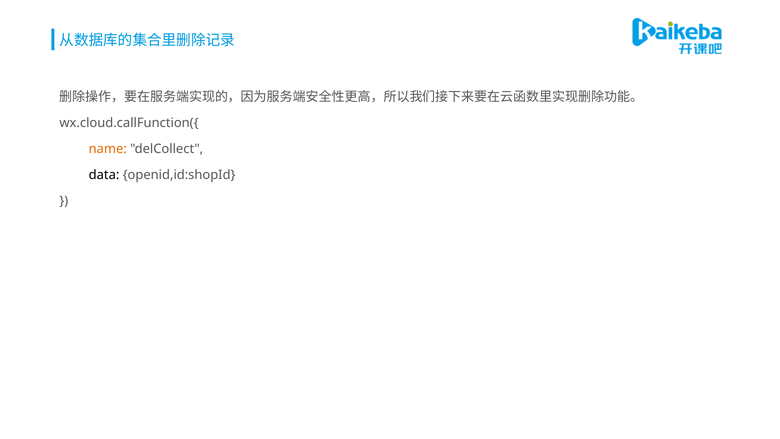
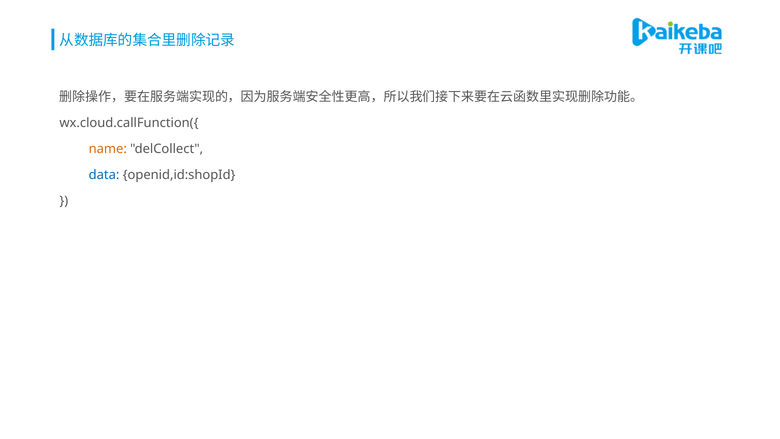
data colour: black -> blue (104, 175)
